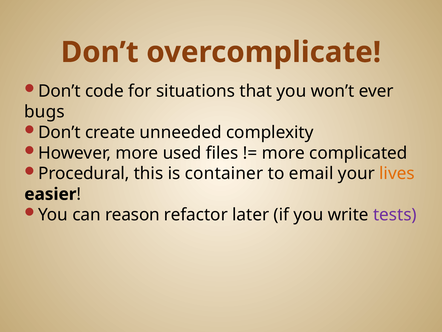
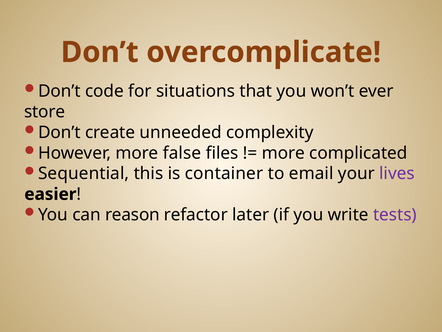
bugs: bugs -> store (45, 112)
used: used -> false (182, 153)
Procedural: Procedural -> Sequential (84, 173)
lives colour: orange -> purple (397, 173)
